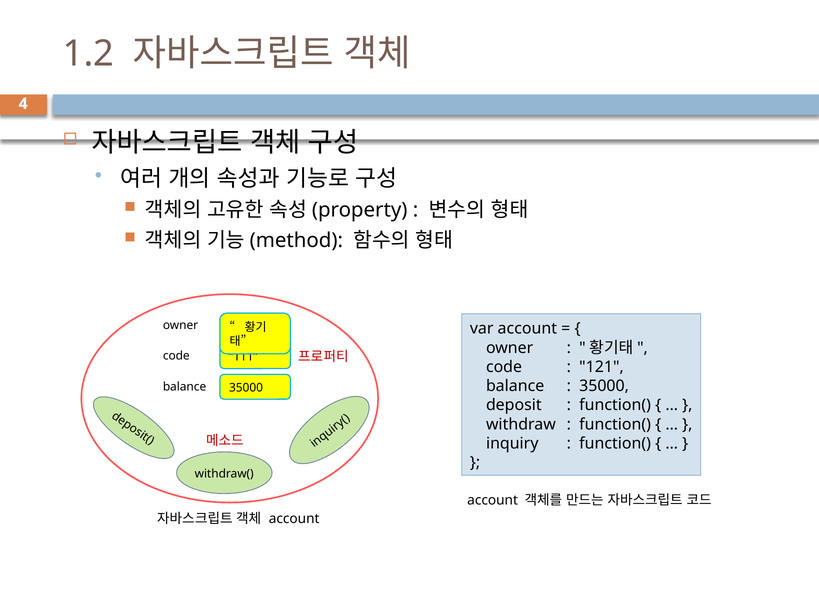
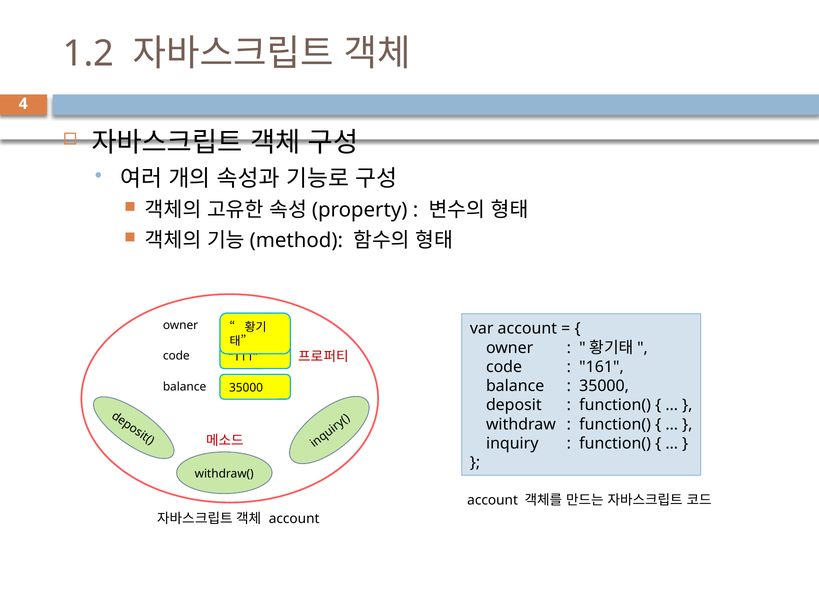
121: 121 -> 161 (601, 366)
